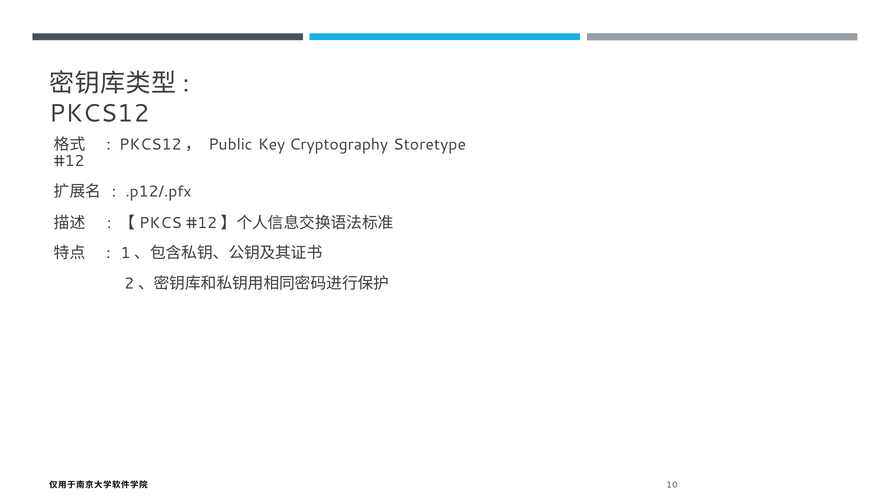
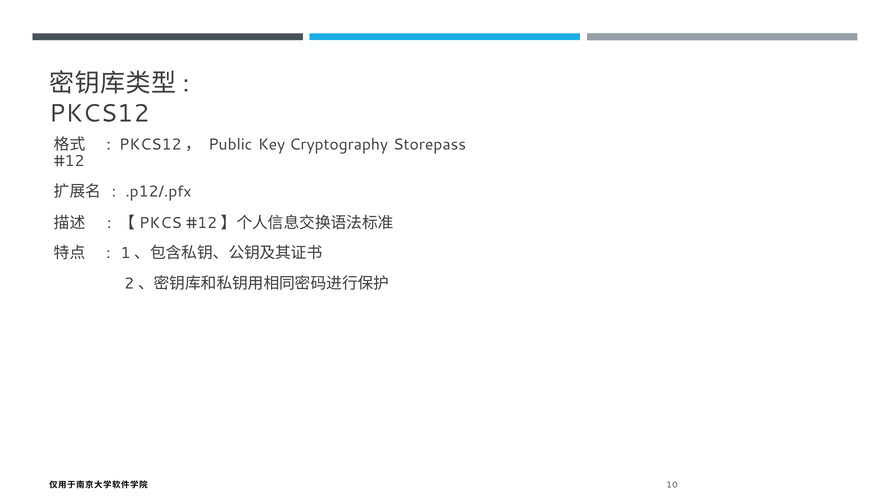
Storetype: Storetype -> Storepass (430, 144)
